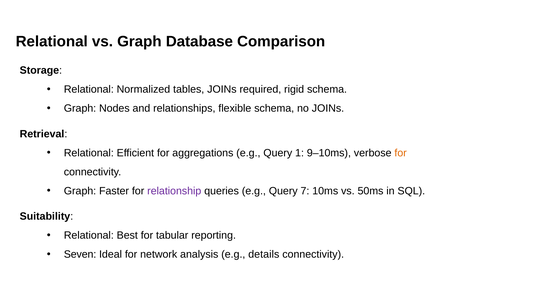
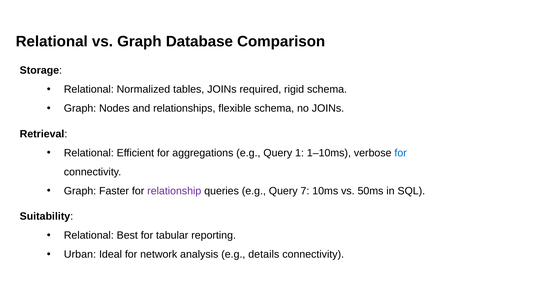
9–10ms: 9–10ms -> 1–10ms (329, 153)
for colour: orange -> blue (401, 153)
Seven: Seven -> Urban (80, 254)
